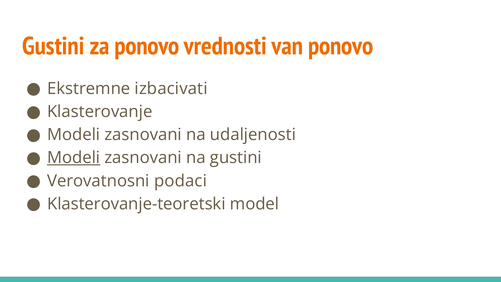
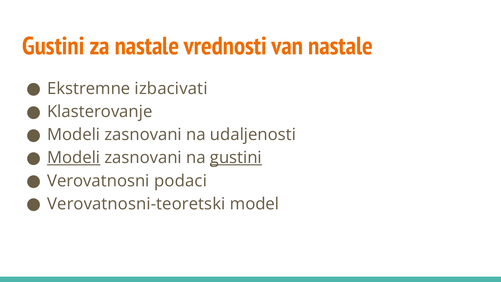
za ponovo: ponovo -> nastale (147, 46)
van ponovo: ponovo -> nastale (341, 46)
gustini underline: none -> present (236, 158)
Klasterovanje-teoretski: Klasterovanje-teoretski -> Verovatnosni-teoretski (136, 204)
